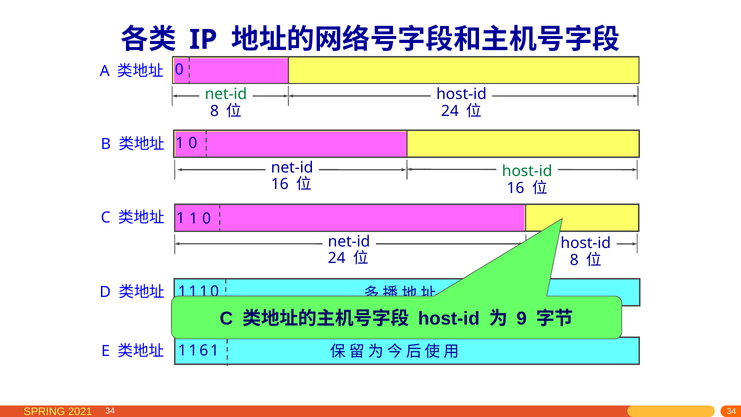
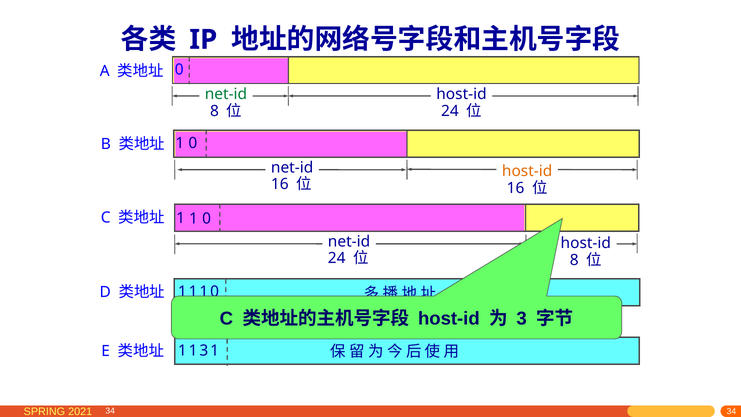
host-id colour: green -> orange (527, 171)
9: 9 -> 3 (522, 319)
1 6: 6 -> 3 (204, 351)
